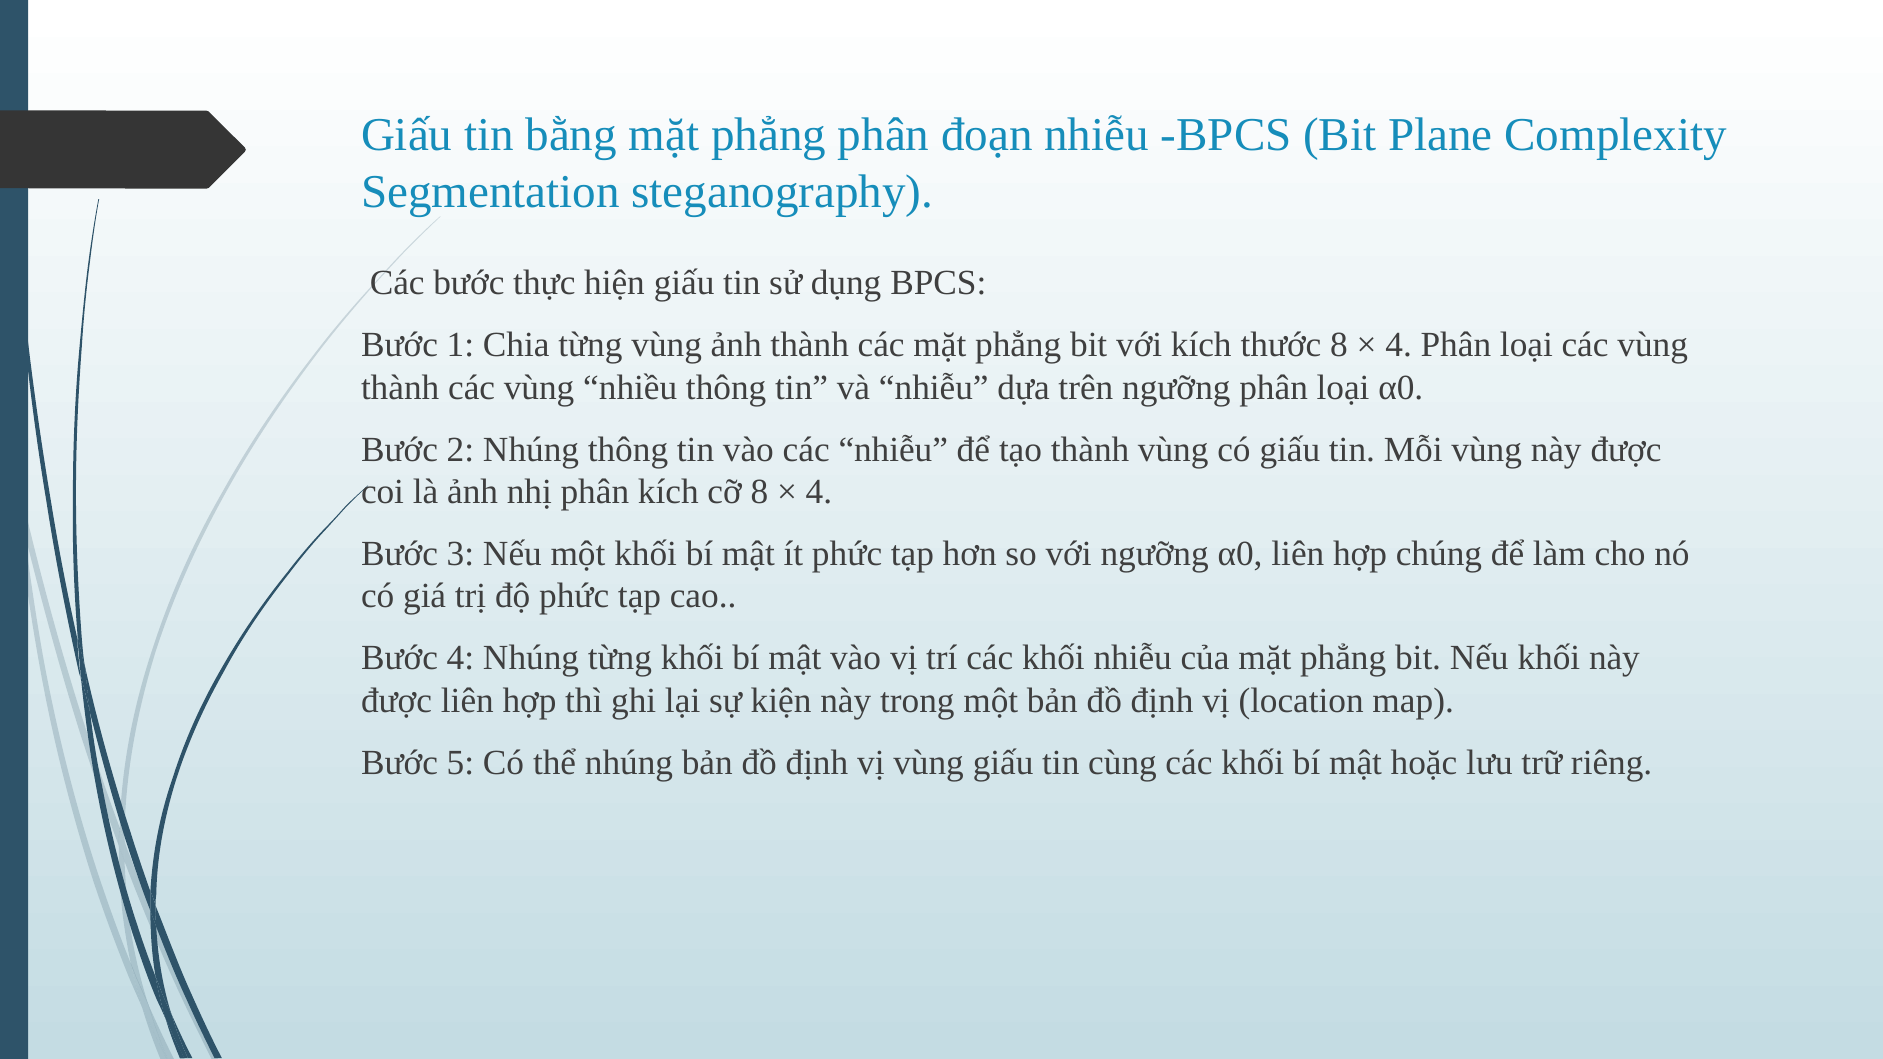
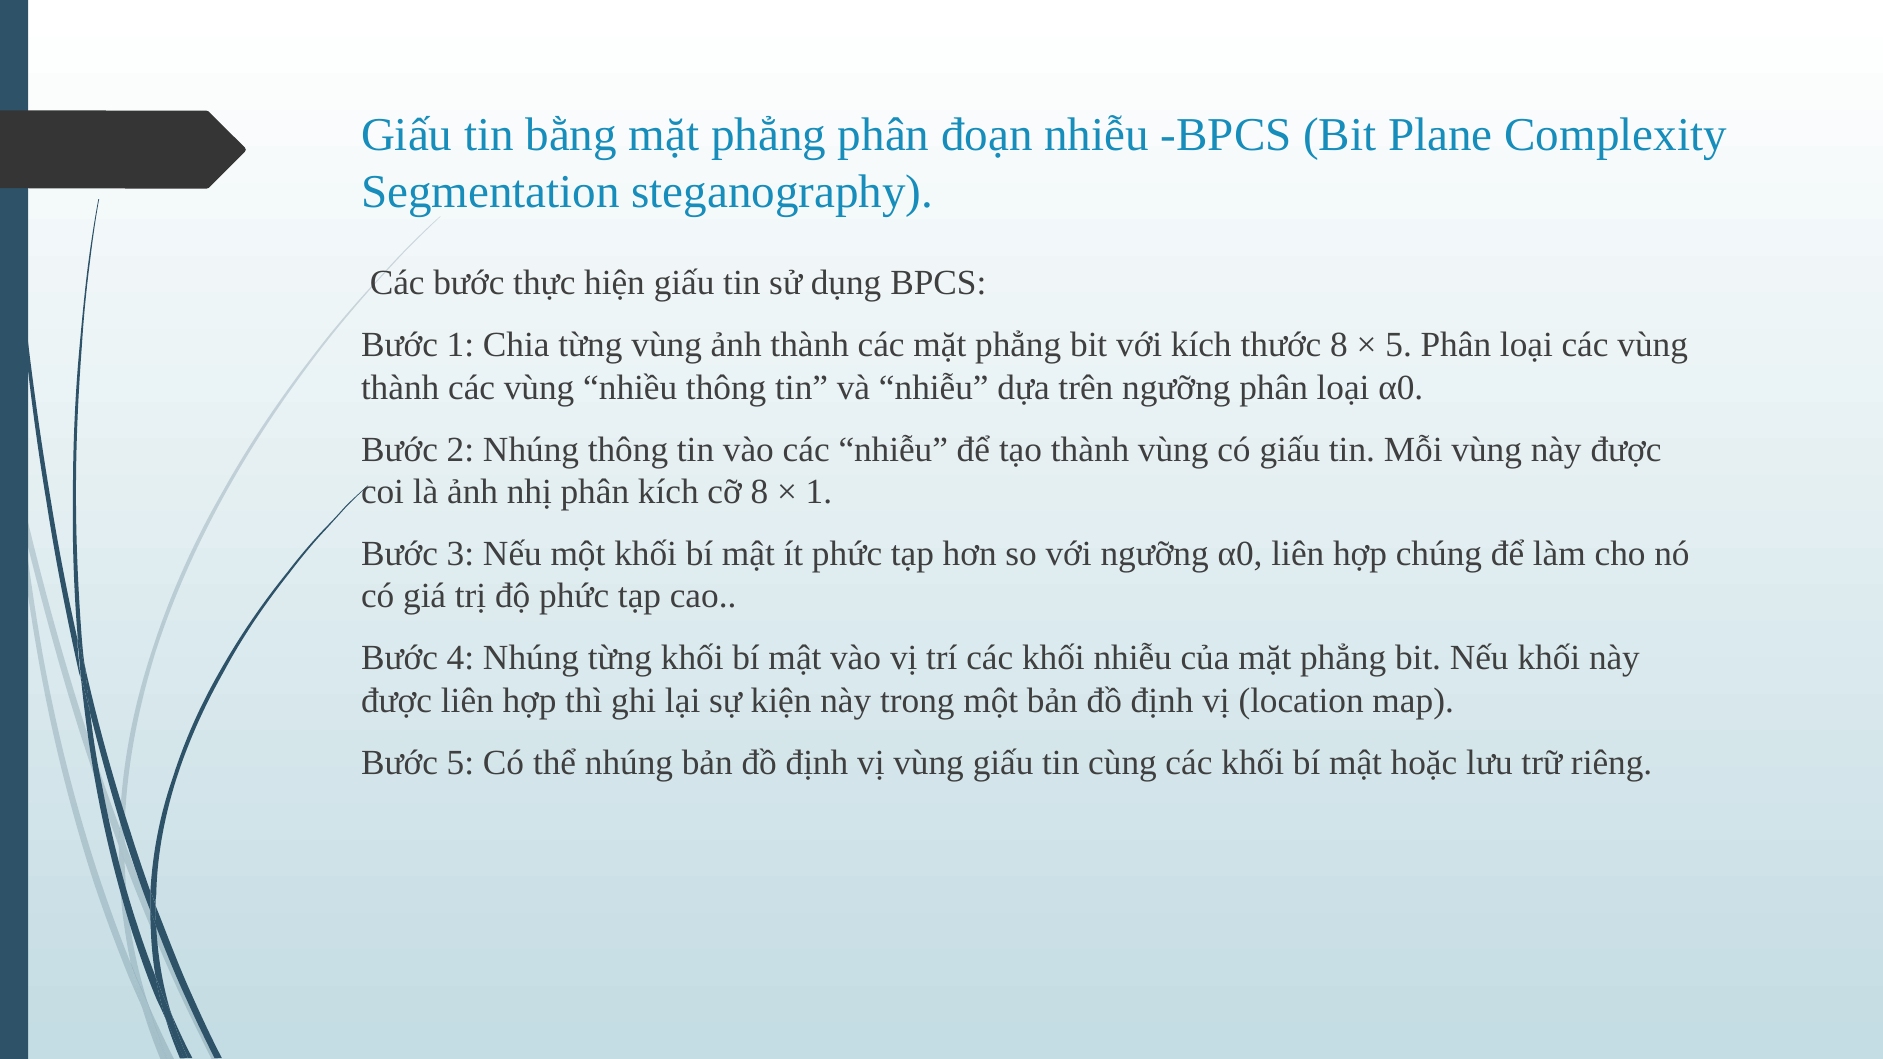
4: 4 -> 5 (1399, 345)
4: 4 -> 1 (819, 492)
